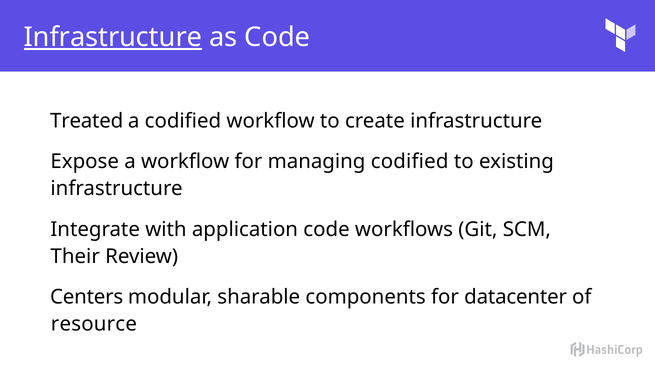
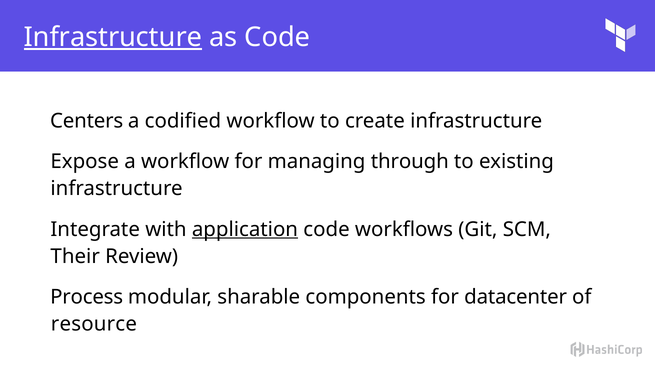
Treated: Treated -> Centers (87, 121)
managing codified: codified -> through (410, 162)
application underline: none -> present (245, 230)
Centers: Centers -> Process (87, 297)
